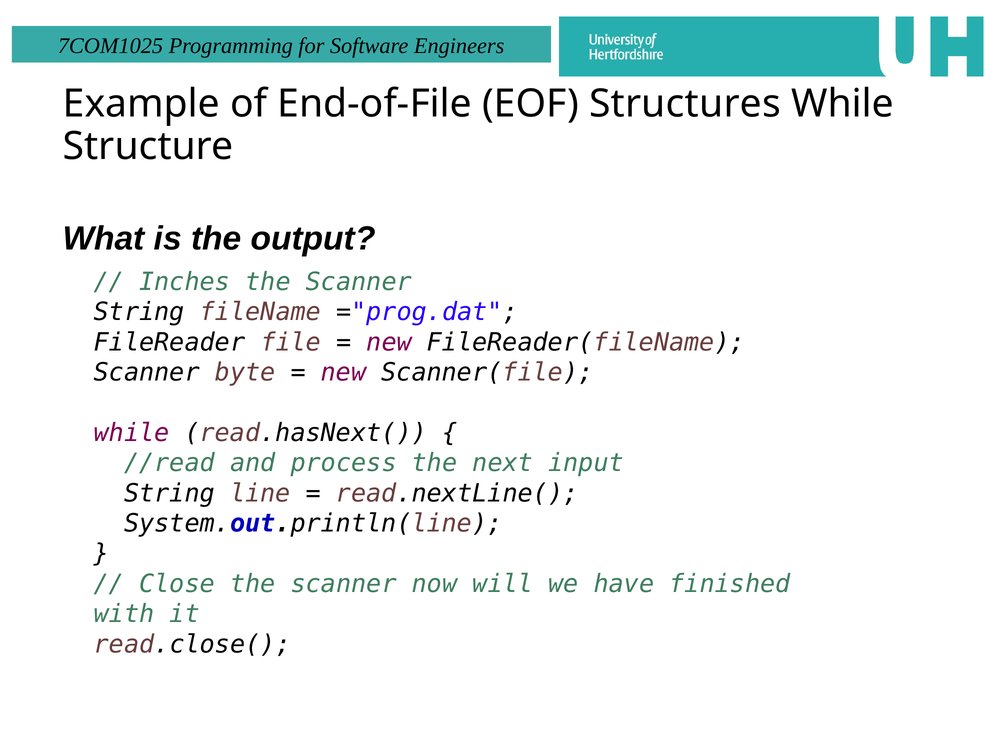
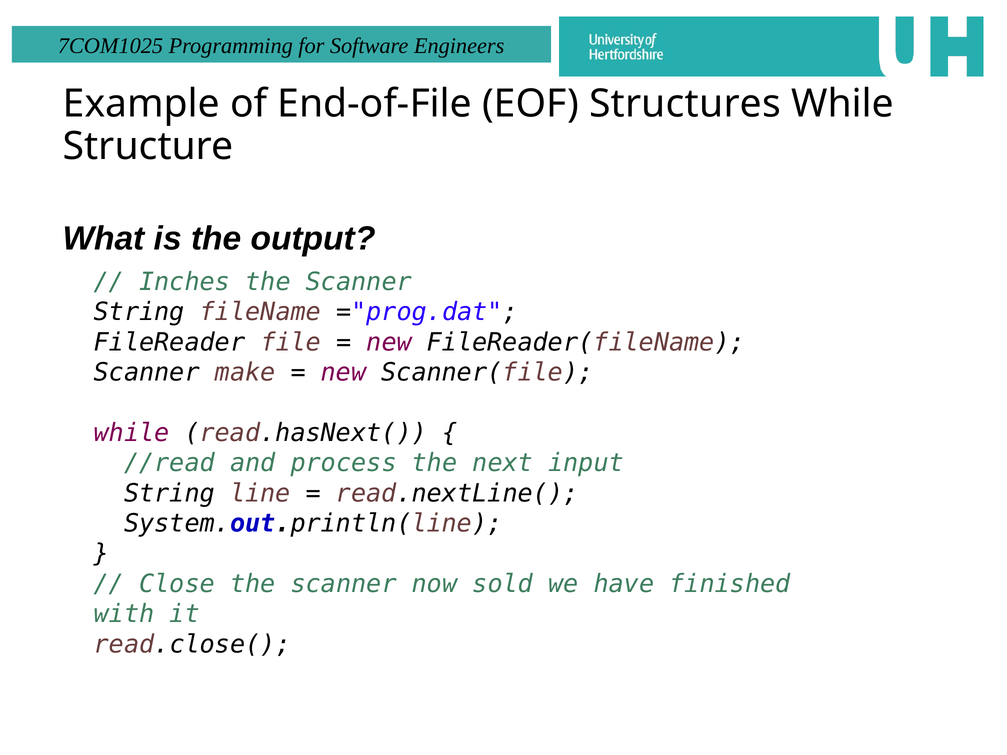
byte: byte -> make (245, 373)
will: will -> sold (503, 584)
